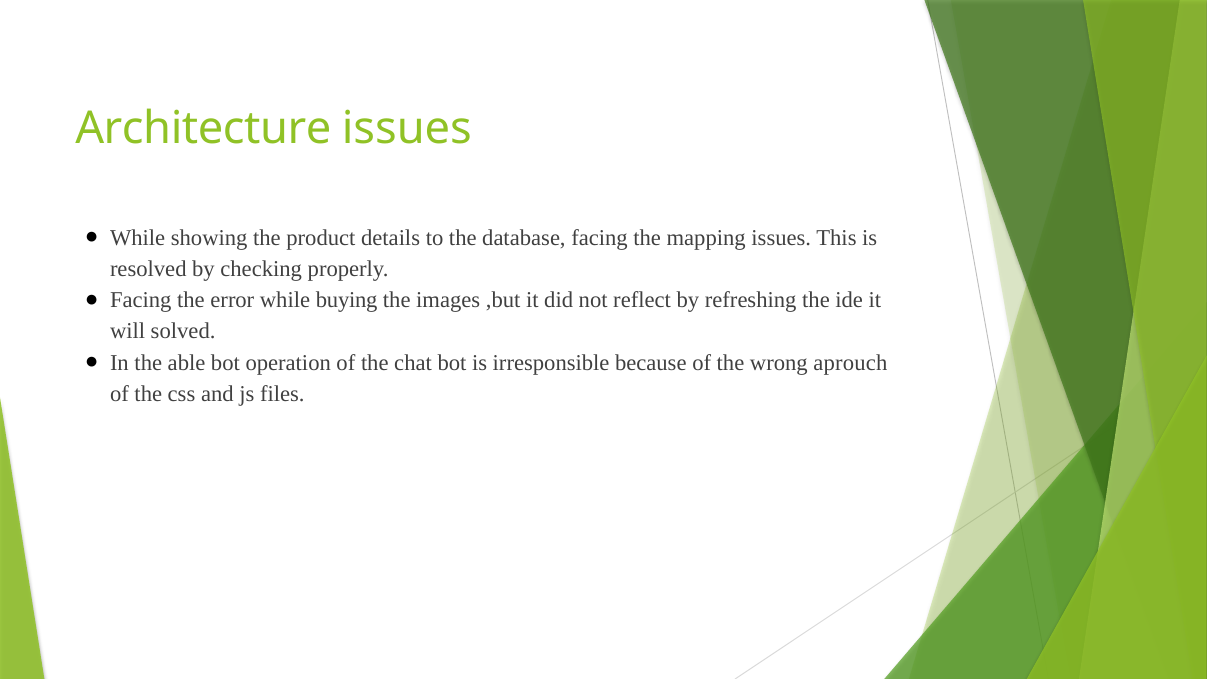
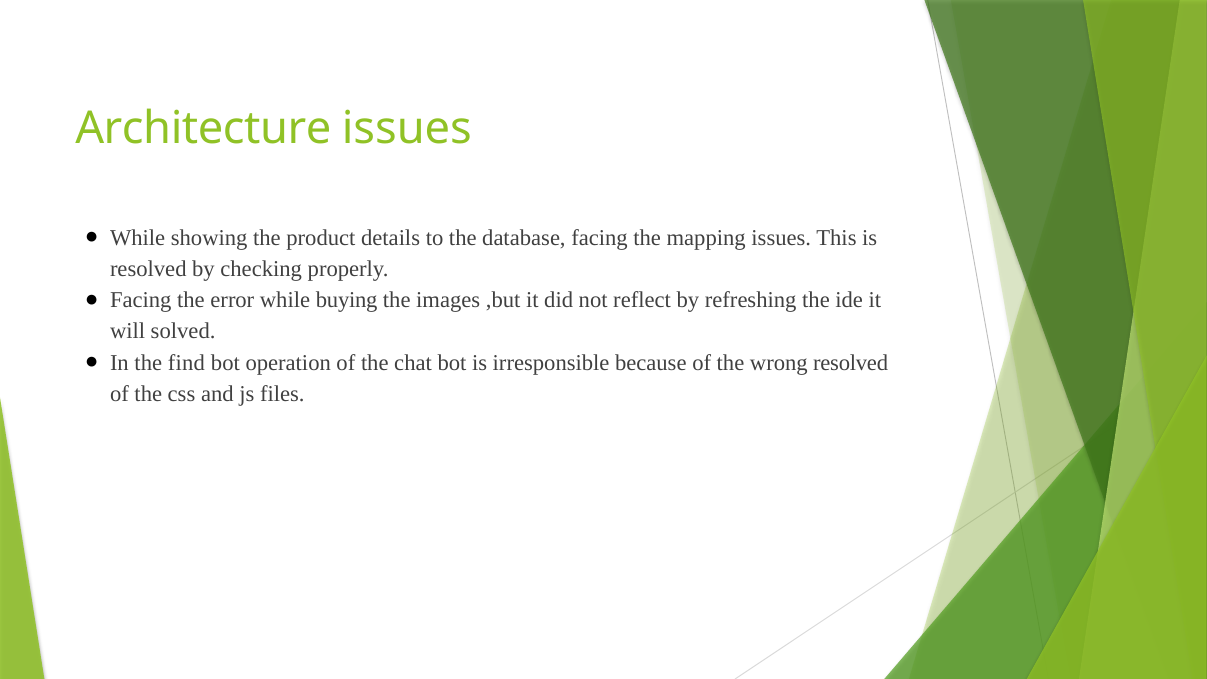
able: able -> find (186, 363)
wrong aprouch: aprouch -> resolved (851, 363)
